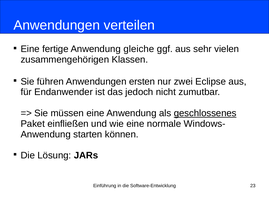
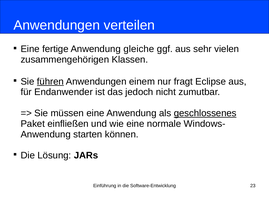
führen underline: none -> present (50, 82)
ersten: ersten -> einem (142, 82)
zwei: zwei -> fragt (183, 82)
